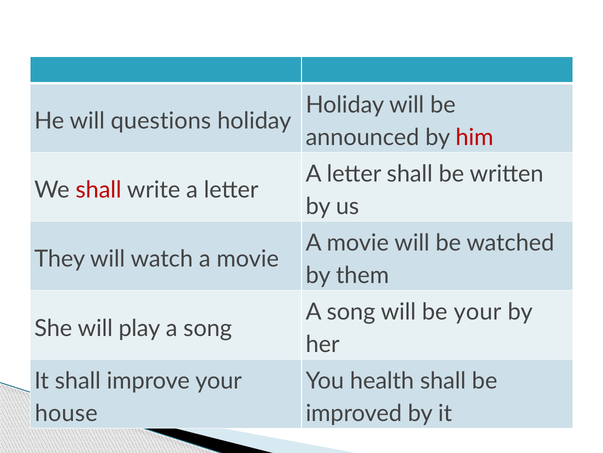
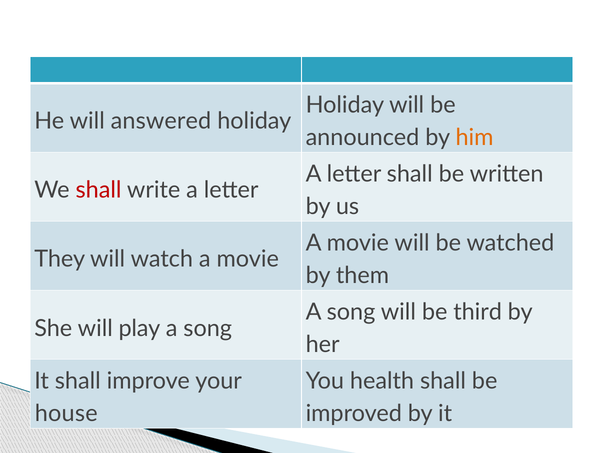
questions: questions -> answered (161, 121)
him colour: red -> orange (475, 137)
be your: your -> third (478, 312)
